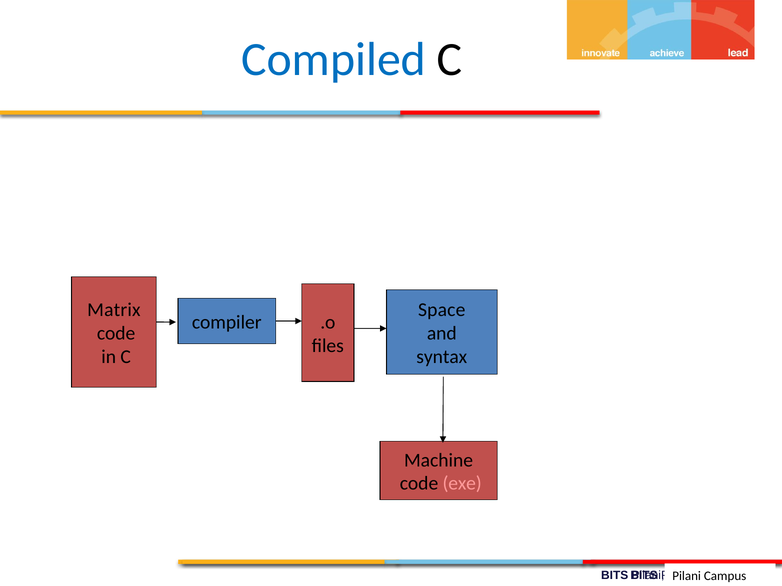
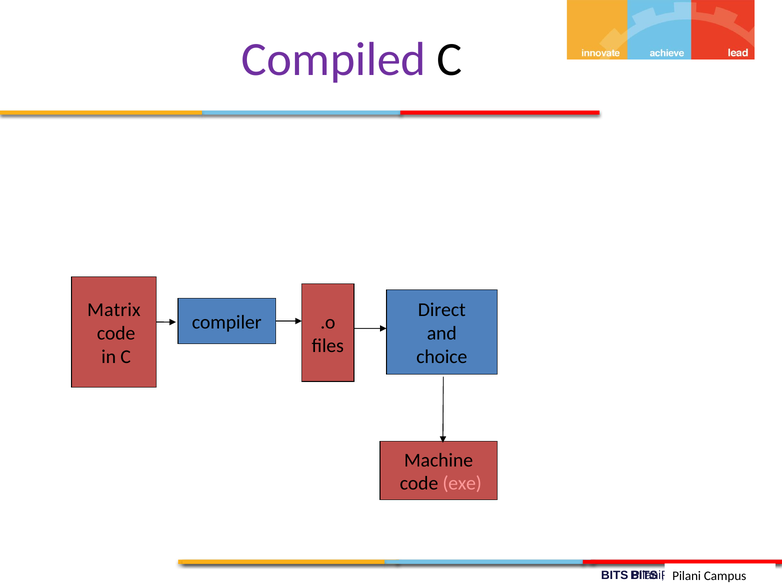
Compiled colour: blue -> purple (334, 59)
Space: Space -> Direct (442, 310)
syntax: syntax -> choice (442, 357)
